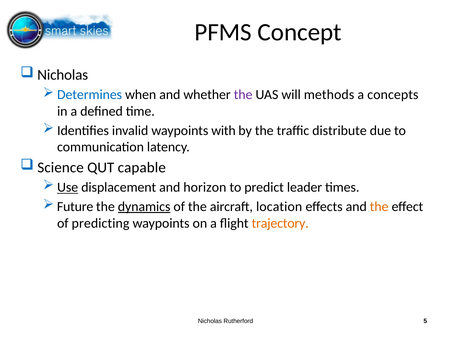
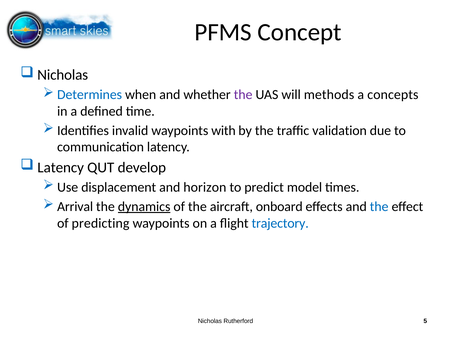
distribute: distribute -> validation (340, 131)
Science: Science -> Latency (61, 168)
capable: capable -> develop (142, 168)
Use underline: present -> none (68, 188)
leader: leader -> model (305, 188)
Future: Future -> Arrival (75, 207)
location: location -> onboard (279, 207)
the colour: orange -> blue (379, 207)
trajectory colour: orange -> blue (280, 223)
